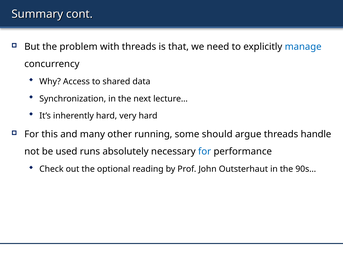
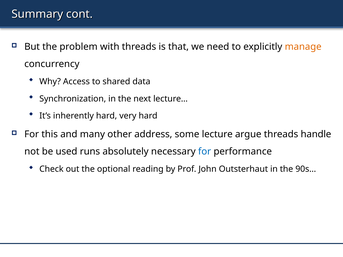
manage colour: blue -> orange (303, 47)
running: running -> address (153, 134)
should: should -> lecture (217, 134)
